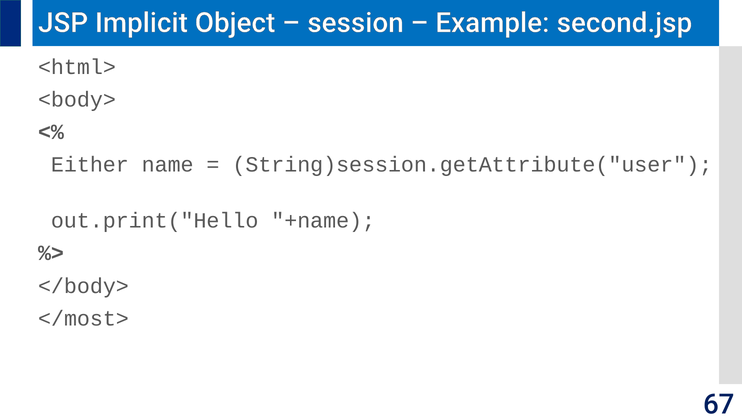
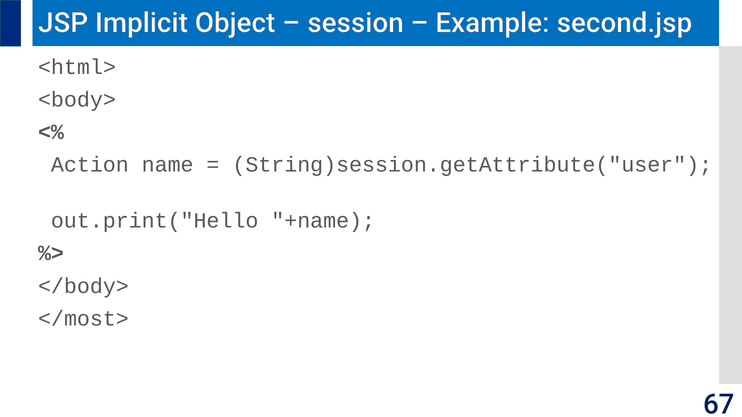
Either: Either -> Action (90, 165)
